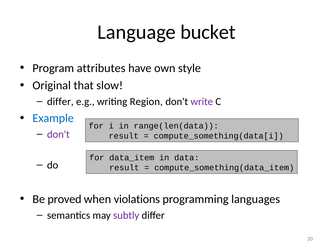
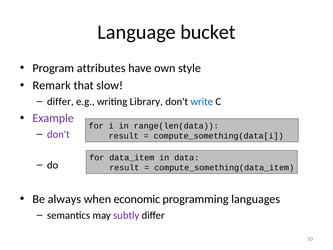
Original: Original -> Remark (52, 85)
Region: Region -> Library (146, 101)
write colour: purple -> blue (202, 101)
Example colour: blue -> purple (53, 118)
proved: proved -> always (64, 199)
violations: violations -> economic (137, 199)
